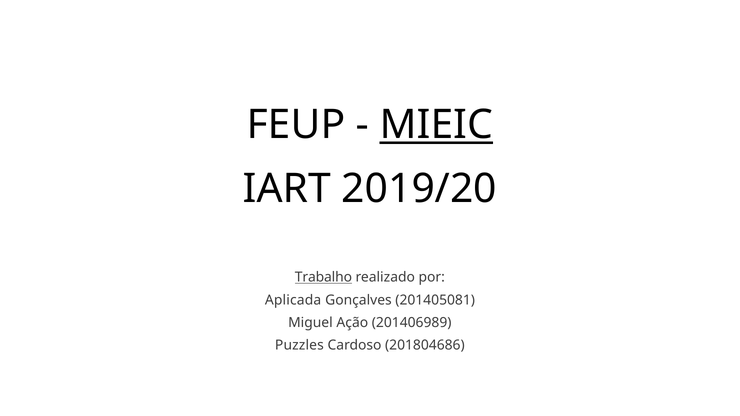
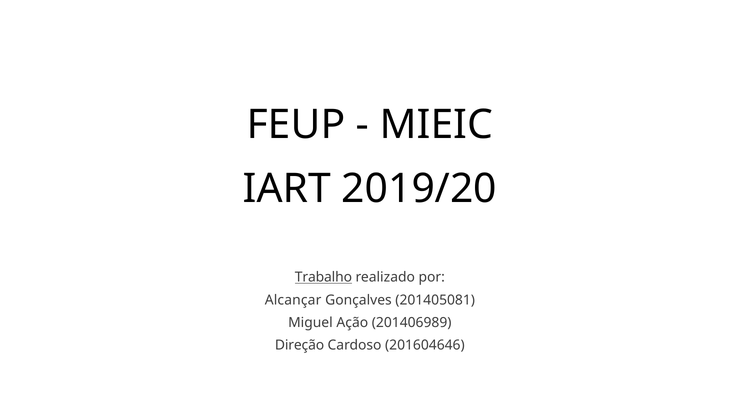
MIEIC underline: present -> none (436, 125)
Aplicada: Aplicada -> Alcançar (293, 300)
Puzzles: Puzzles -> Direção (300, 346)
201804686: 201804686 -> 201604646 (425, 346)
